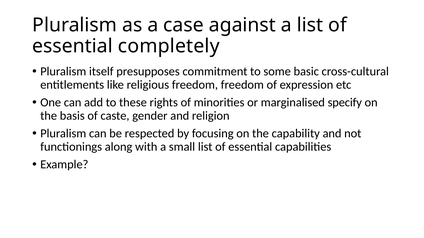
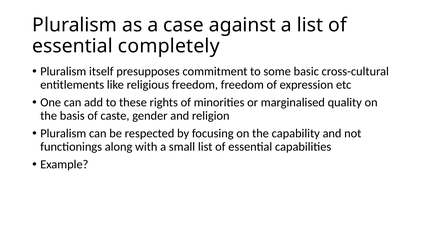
specify: specify -> quality (345, 103)
